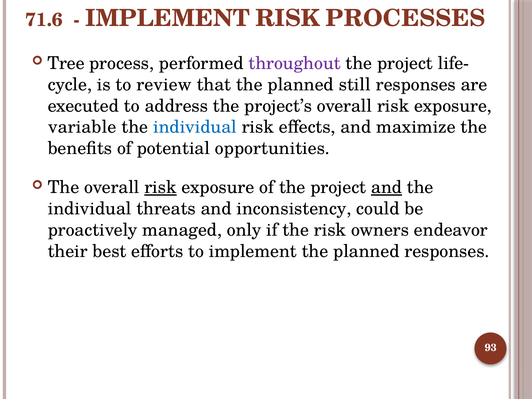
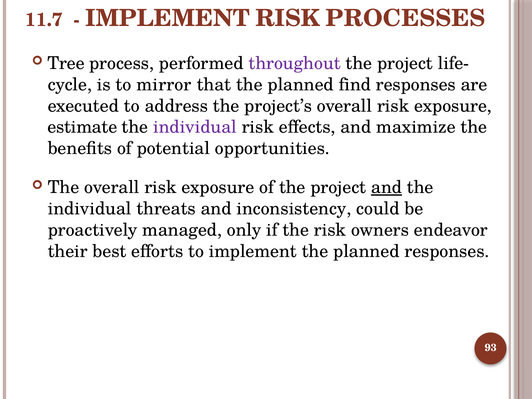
71.6: 71.6 -> 11.7 (44, 20)
review: review -> mirror (164, 85)
still: still -> find (355, 85)
variable: variable -> estimate (82, 127)
individual colour: blue -> purple (195, 127)
risk underline: present -> none (161, 187)
